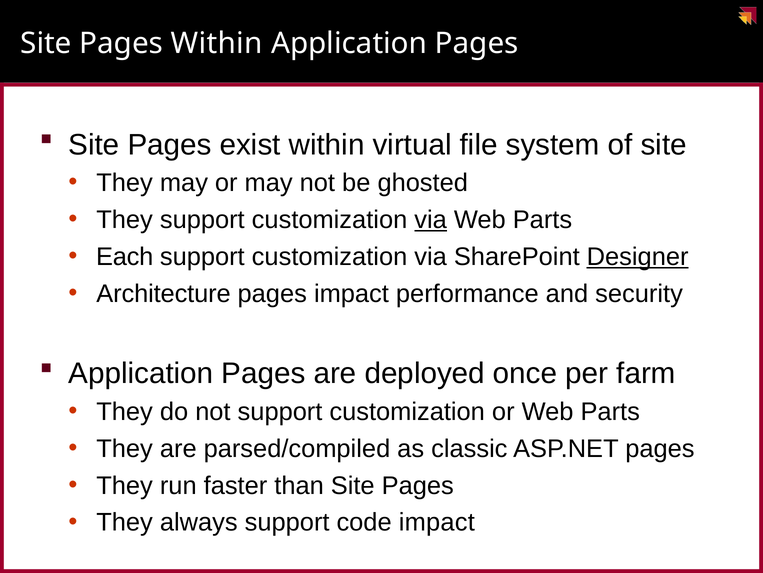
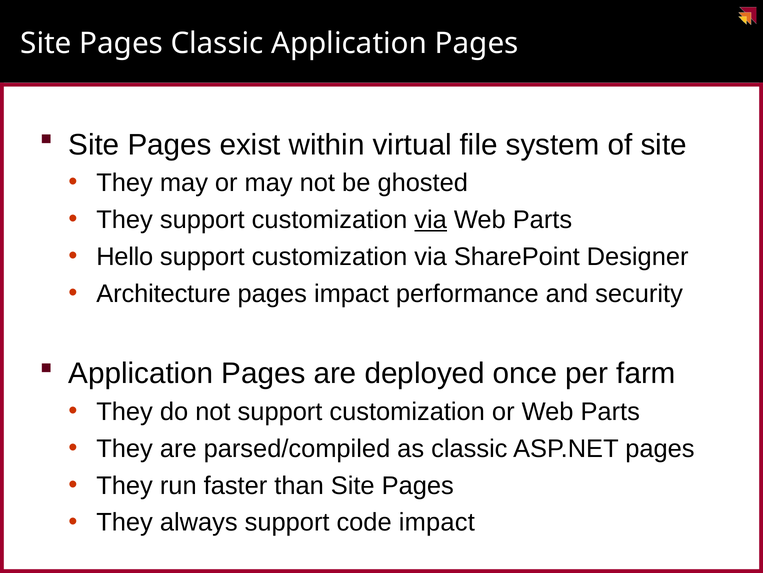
Pages Within: Within -> Classic (217, 43)
Each: Each -> Hello (125, 256)
Designer underline: present -> none (638, 256)
